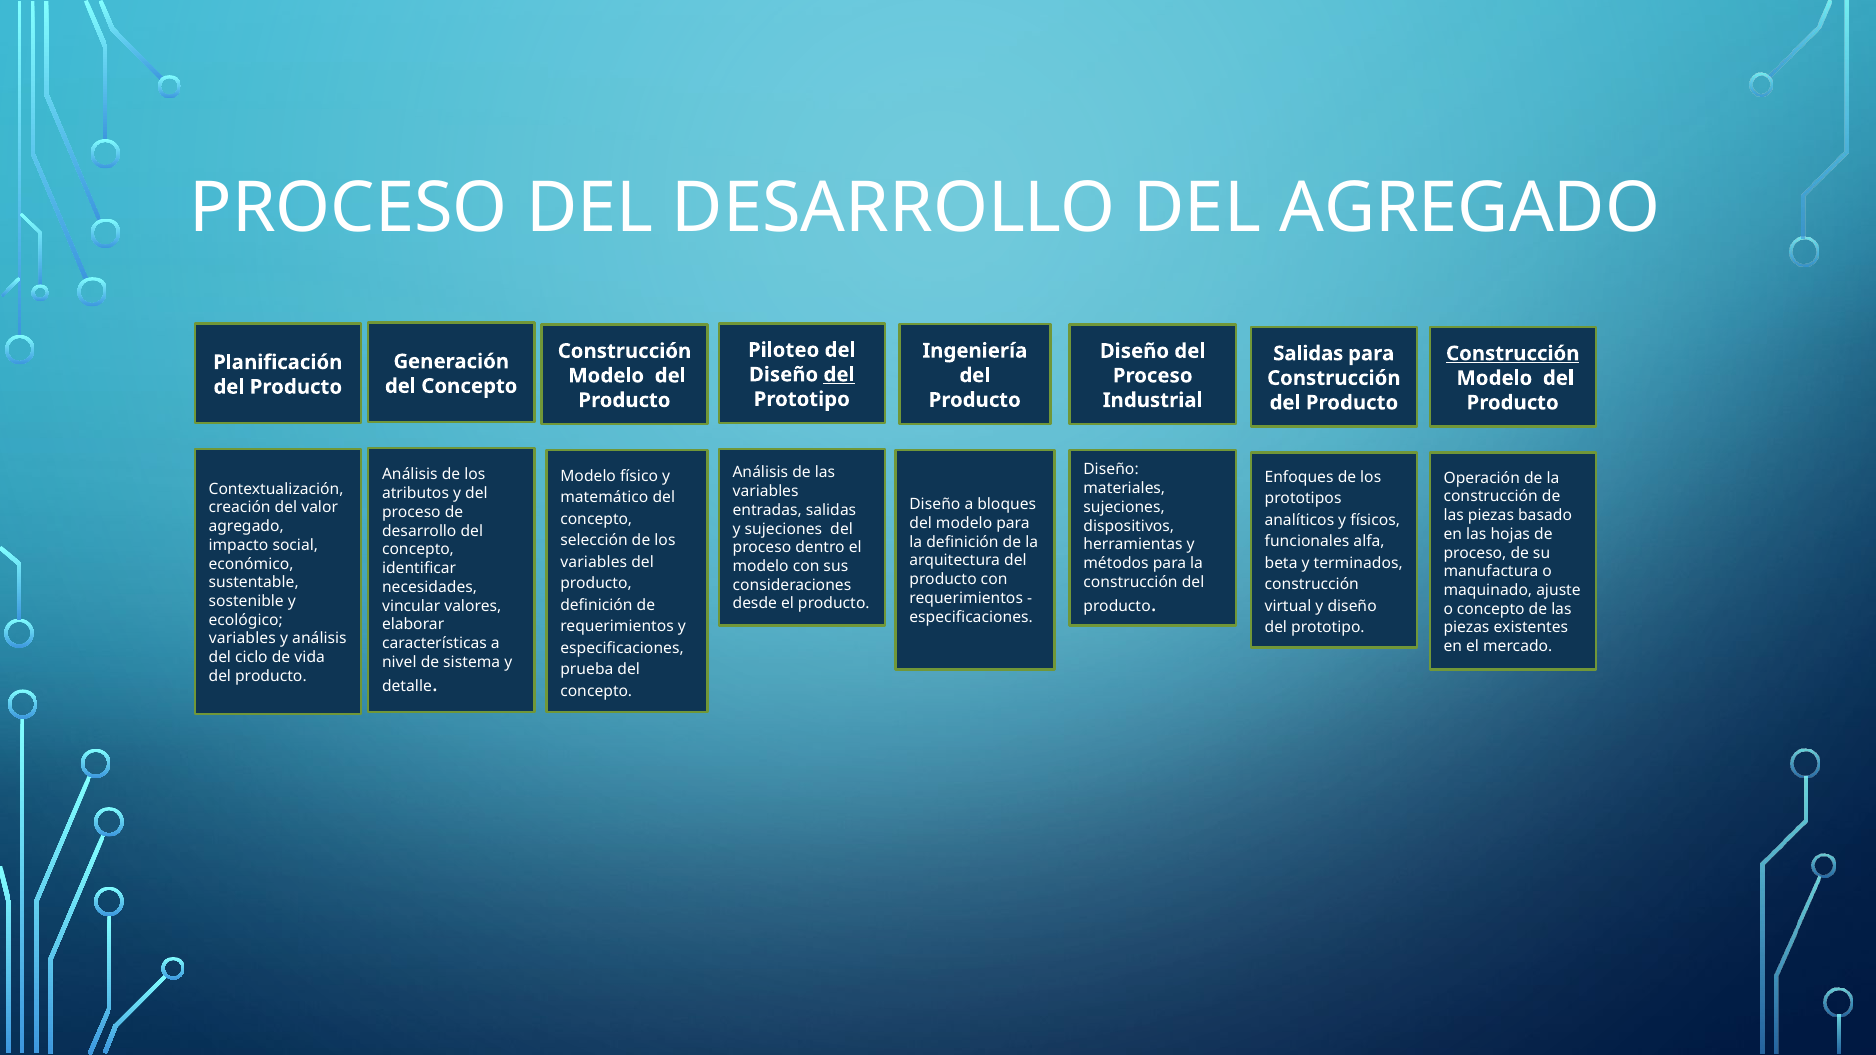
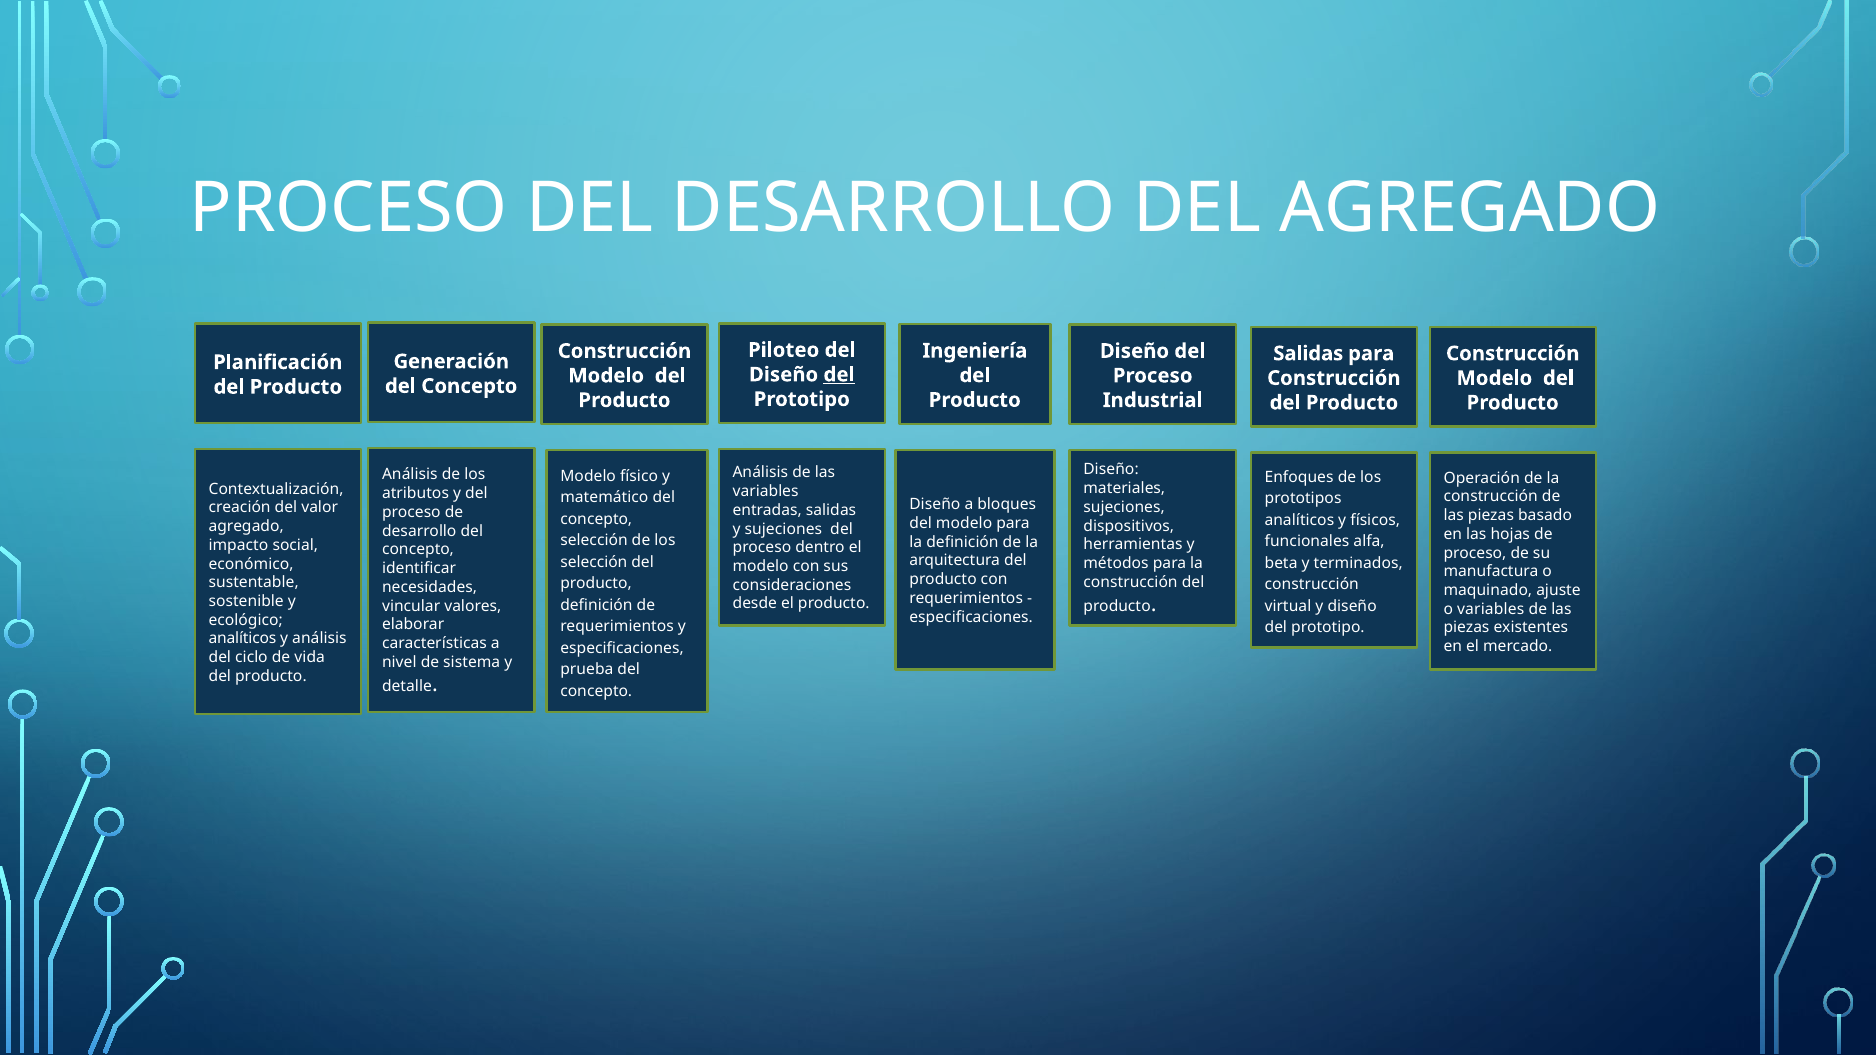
Construcción underline: present -> none (1513, 354)
variables: variables -> selección (594, 562)
o concepto: concepto -> variables (1491, 609)
variables: variables -> analíticos (242, 639)
